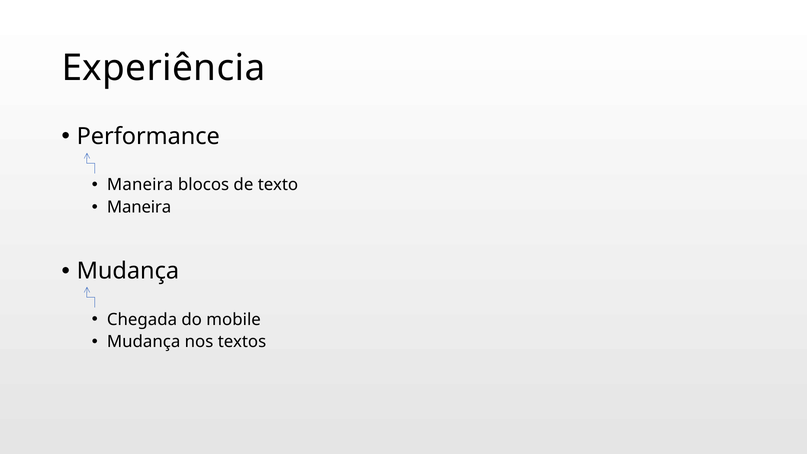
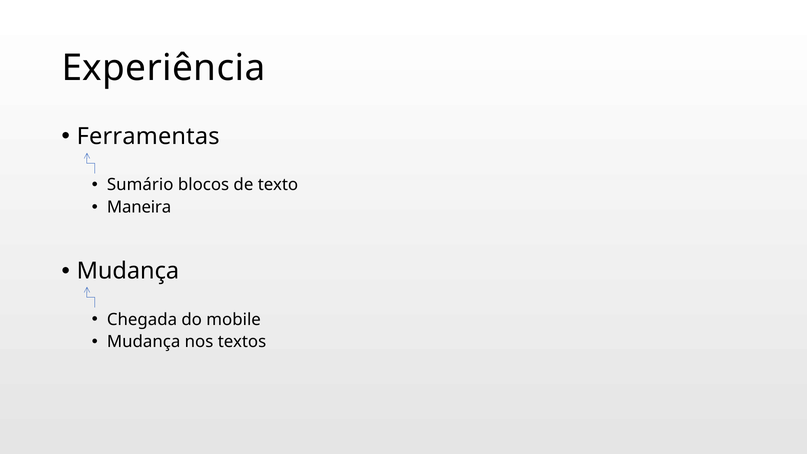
Performance: Performance -> Ferramentas (148, 136)
Maneira: Maneira -> Sumário (140, 185)
